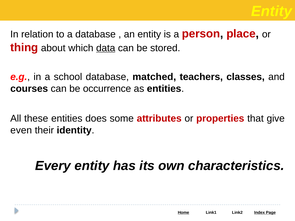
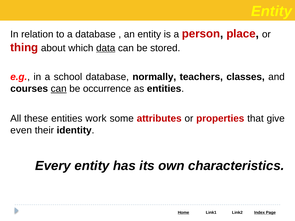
matched: matched -> normally (154, 77)
can underline: none -> present (59, 89)
does: does -> work (96, 119)
